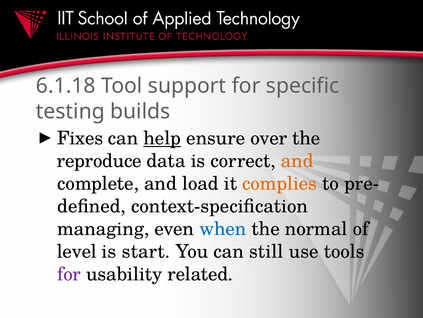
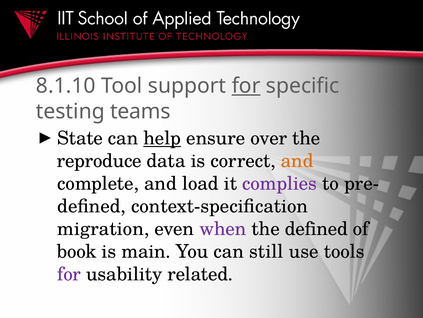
6.1.18: 6.1.18 -> 8.1.10 (66, 86)
for underline: none -> present (246, 86)
builds: builds -> teams (140, 111)
Fixes: Fixes -> State (80, 138)
complies colour: orange -> purple (280, 183)
managing: managing -> migration (103, 228)
when colour: blue -> purple (223, 228)
the normal: normal -> defined (316, 228)
level: level -> book (77, 251)
start: start -> main (146, 251)
